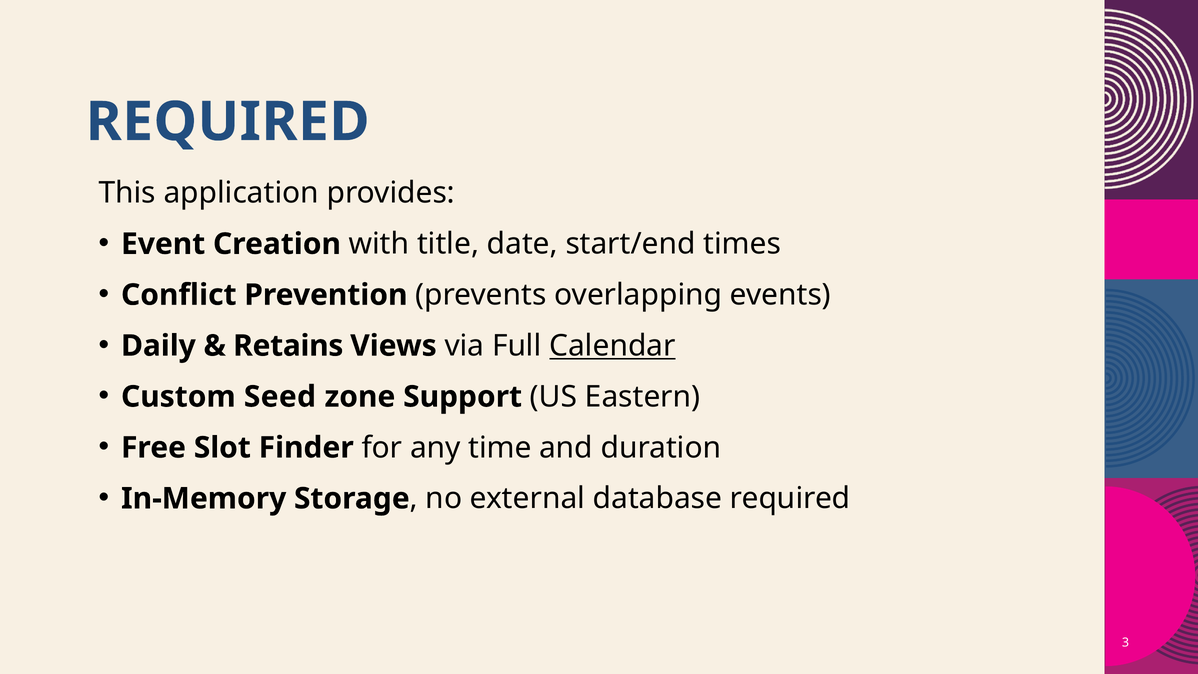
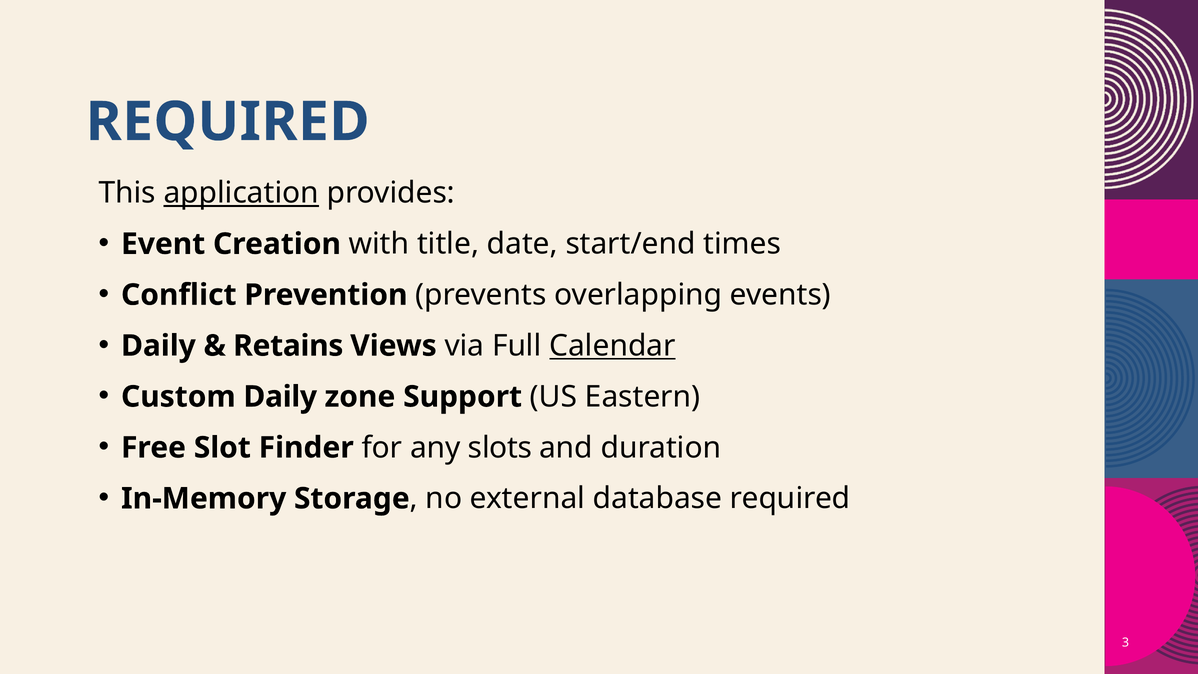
application underline: none -> present (241, 193)
Custom Seed: Seed -> Daily (280, 397)
time: time -> slots (500, 448)
